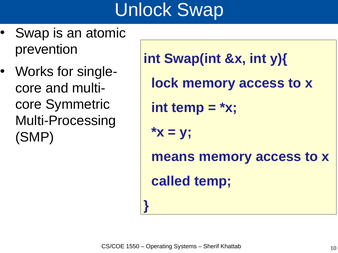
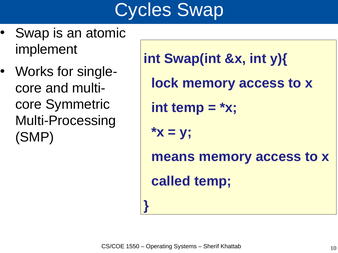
Unlock: Unlock -> Cycles (143, 10)
prevention: prevention -> implement (46, 49)
